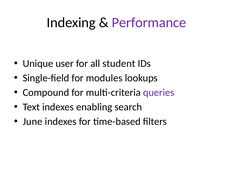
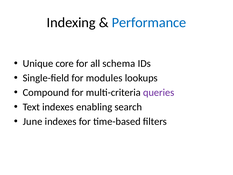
Performance colour: purple -> blue (149, 23)
user: user -> core (65, 63)
student: student -> schema (119, 63)
